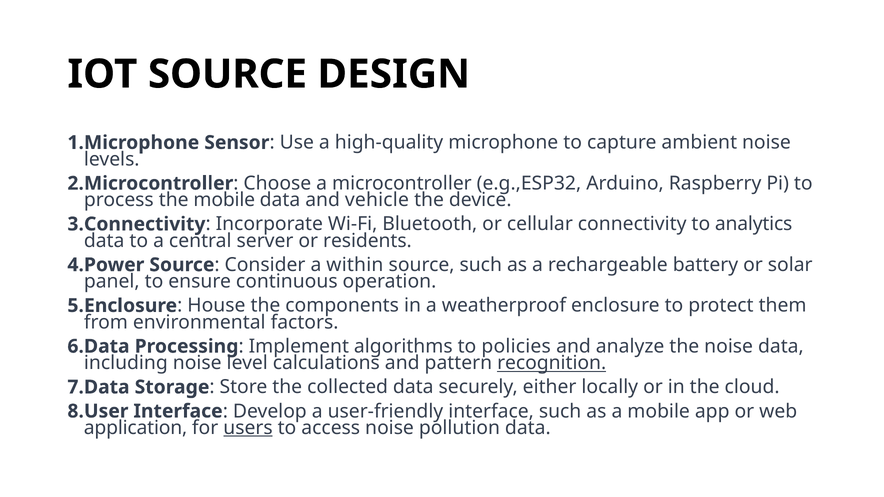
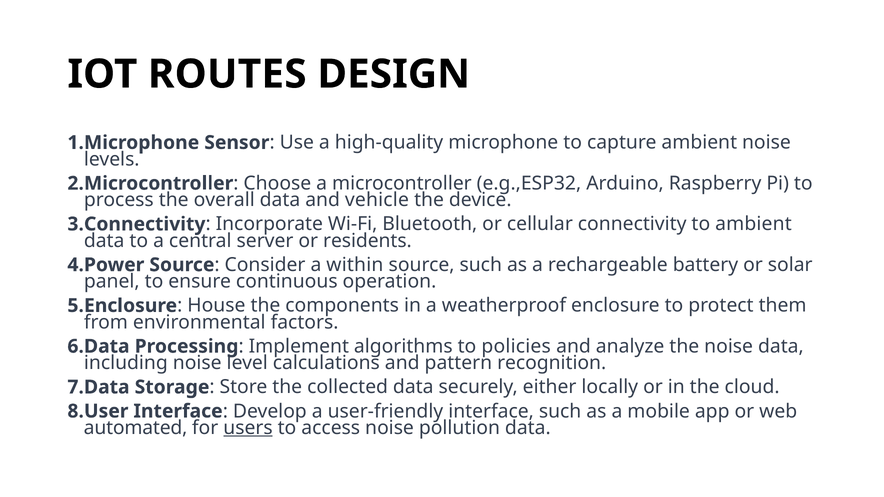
IOT SOURCE: SOURCE -> ROUTES (227, 74)
the mobile: mobile -> overall (224, 200)
to analytics: analytics -> ambient (753, 224)
recognition underline: present -> none (552, 363)
application: application -> automated (136, 428)
